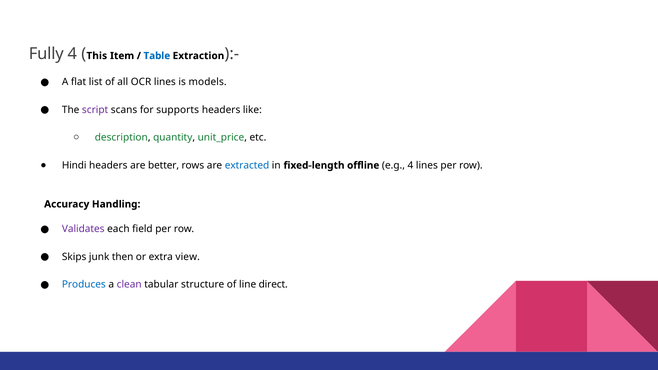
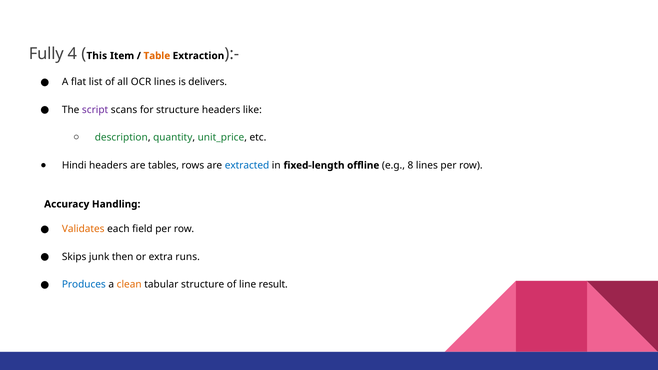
Table colour: blue -> orange (157, 56)
models: models -> delivers (208, 82)
for supports: supports -> structure (178, 110)
better: better -> tables (164, 165)
e.g 4: 4 -> 8 (410, 165)
Validates colour: purple -> orange (83, 229)
view: view -> runs (188, 257)
clean colour: purple -> orange (129, 285)
direct: direct -> result (273, 285)
